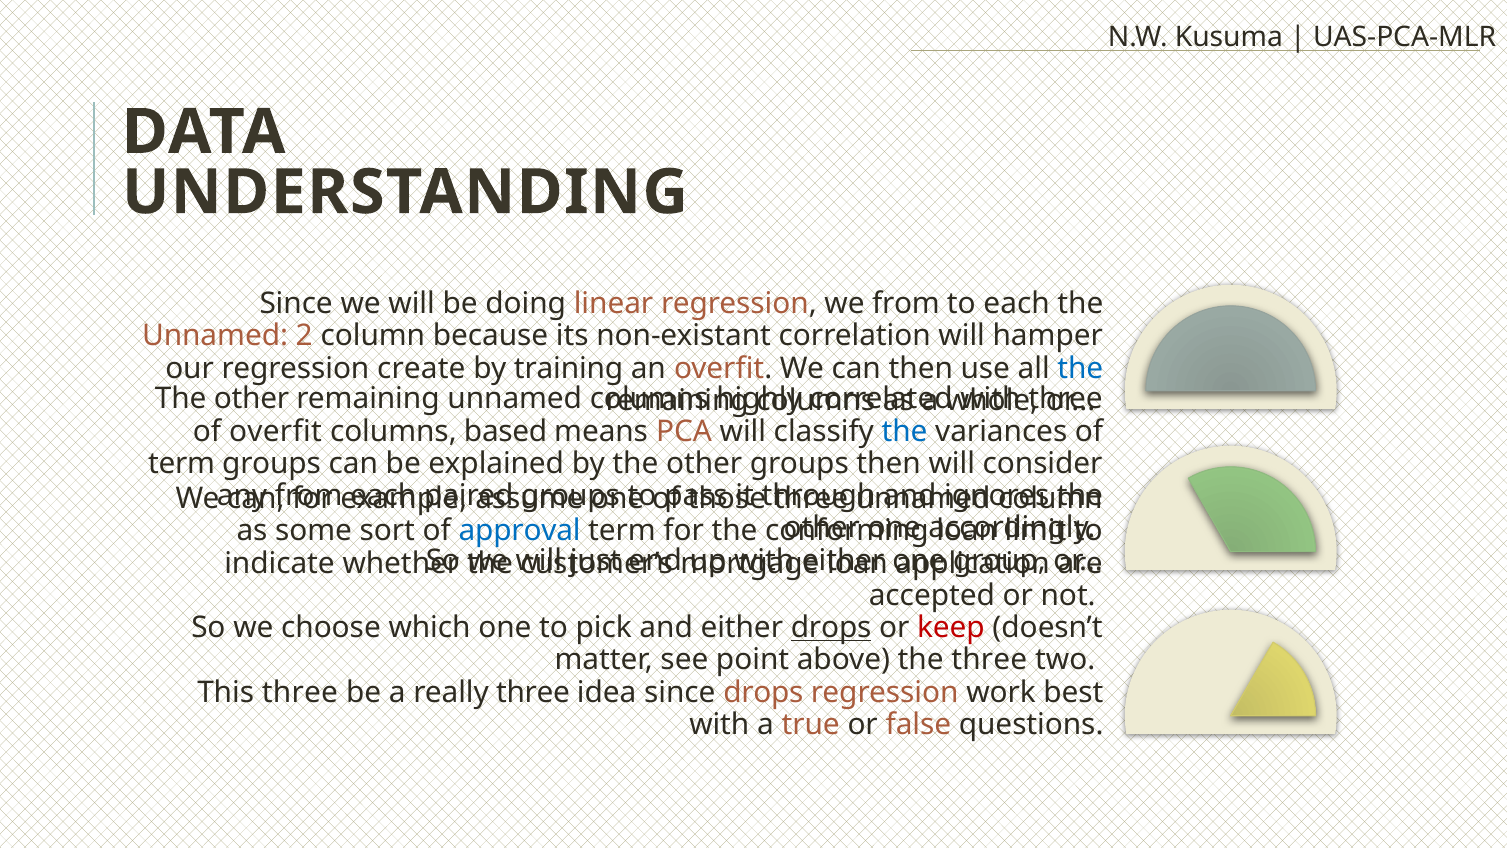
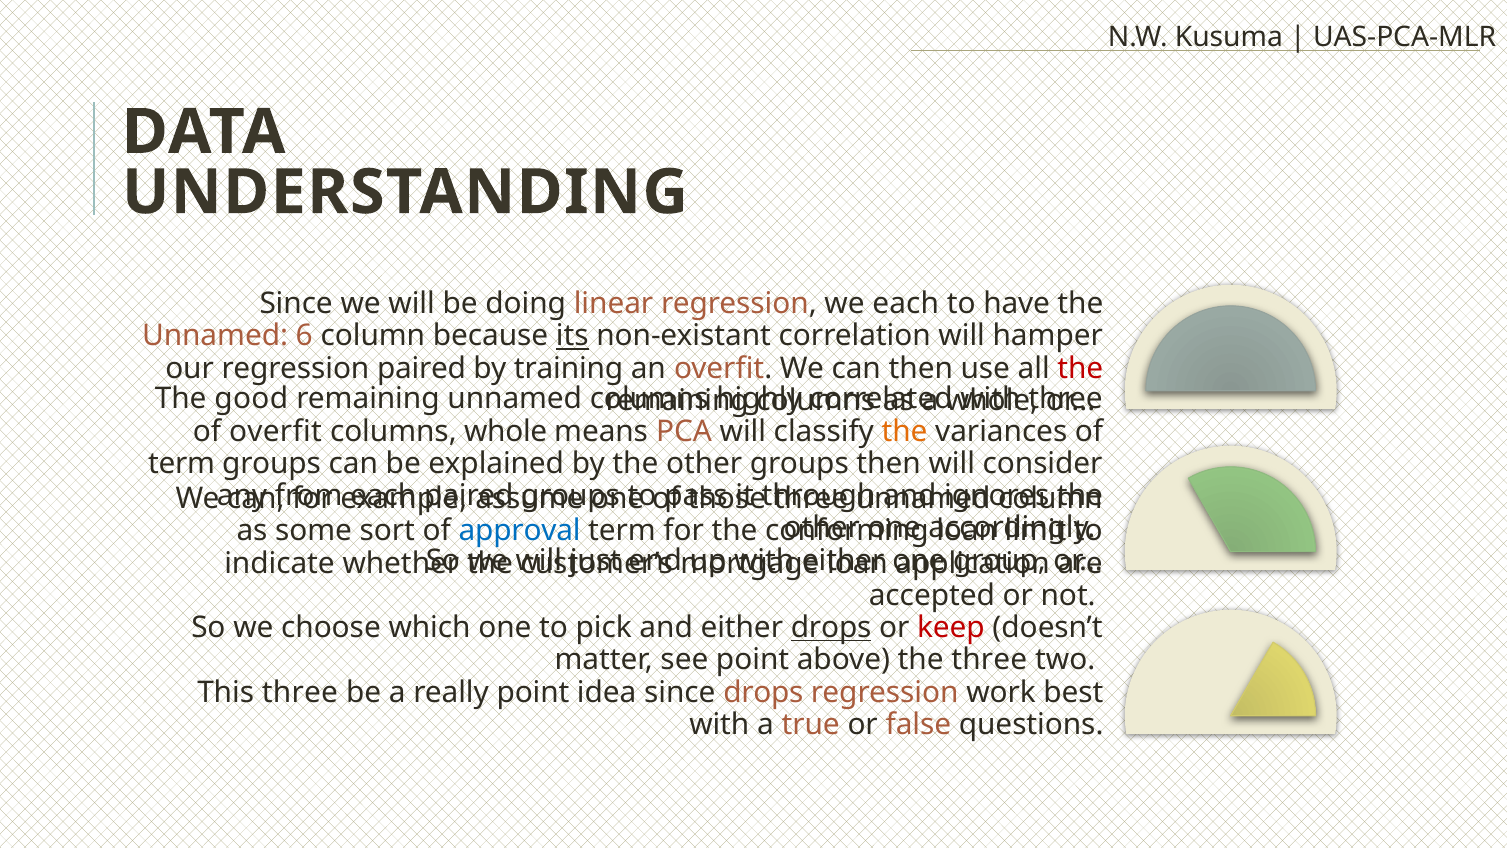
we from: from -> each (906, 304)
to each: each -> have (1017, 304)
2: 2 -> 6 (304, 336)
its underline: none -> present (572, 336)
regression create: create -> paired (422, 368)
the colour: blue -> red (1080, 368)
other: other -> good (251, 399)
columns based: based -> whole (506, 431)
the colour: blue -> orange (905, 431)
really three: three -> point (533, 692)
